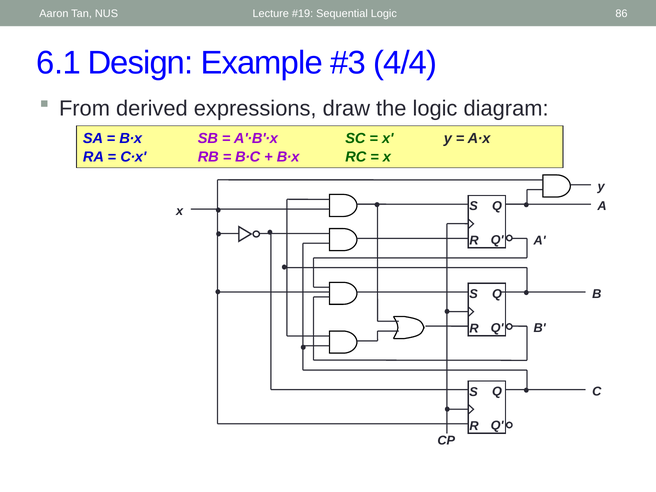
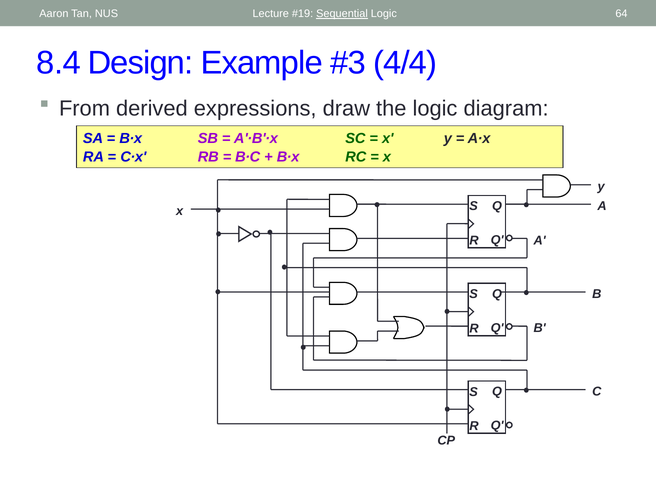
Sequential underline: none -> present (342, 14)
86: 86 -> 64 (621, 14)
6.1: 6.1 -> 8.4 (59, 63)
